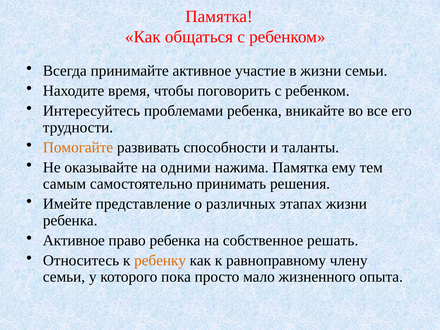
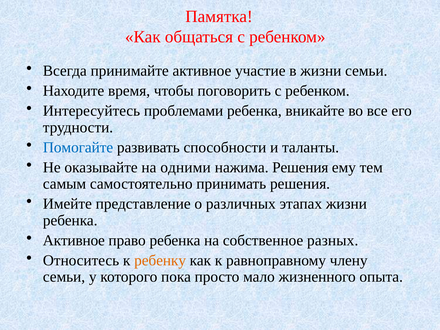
Помогайте colour: orange -> blue (78, 147)
нажима Памятка: Памятка -> Решения (300, 167)
решать: решать -> разных (333, 240)
